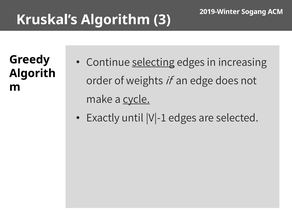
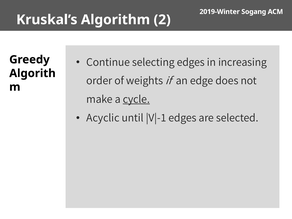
3: 3 -> 2 (162, 20)
selecting underline: present -> none (153, 62)
Exactly: Exactly -> Acyclic (103, 118)
